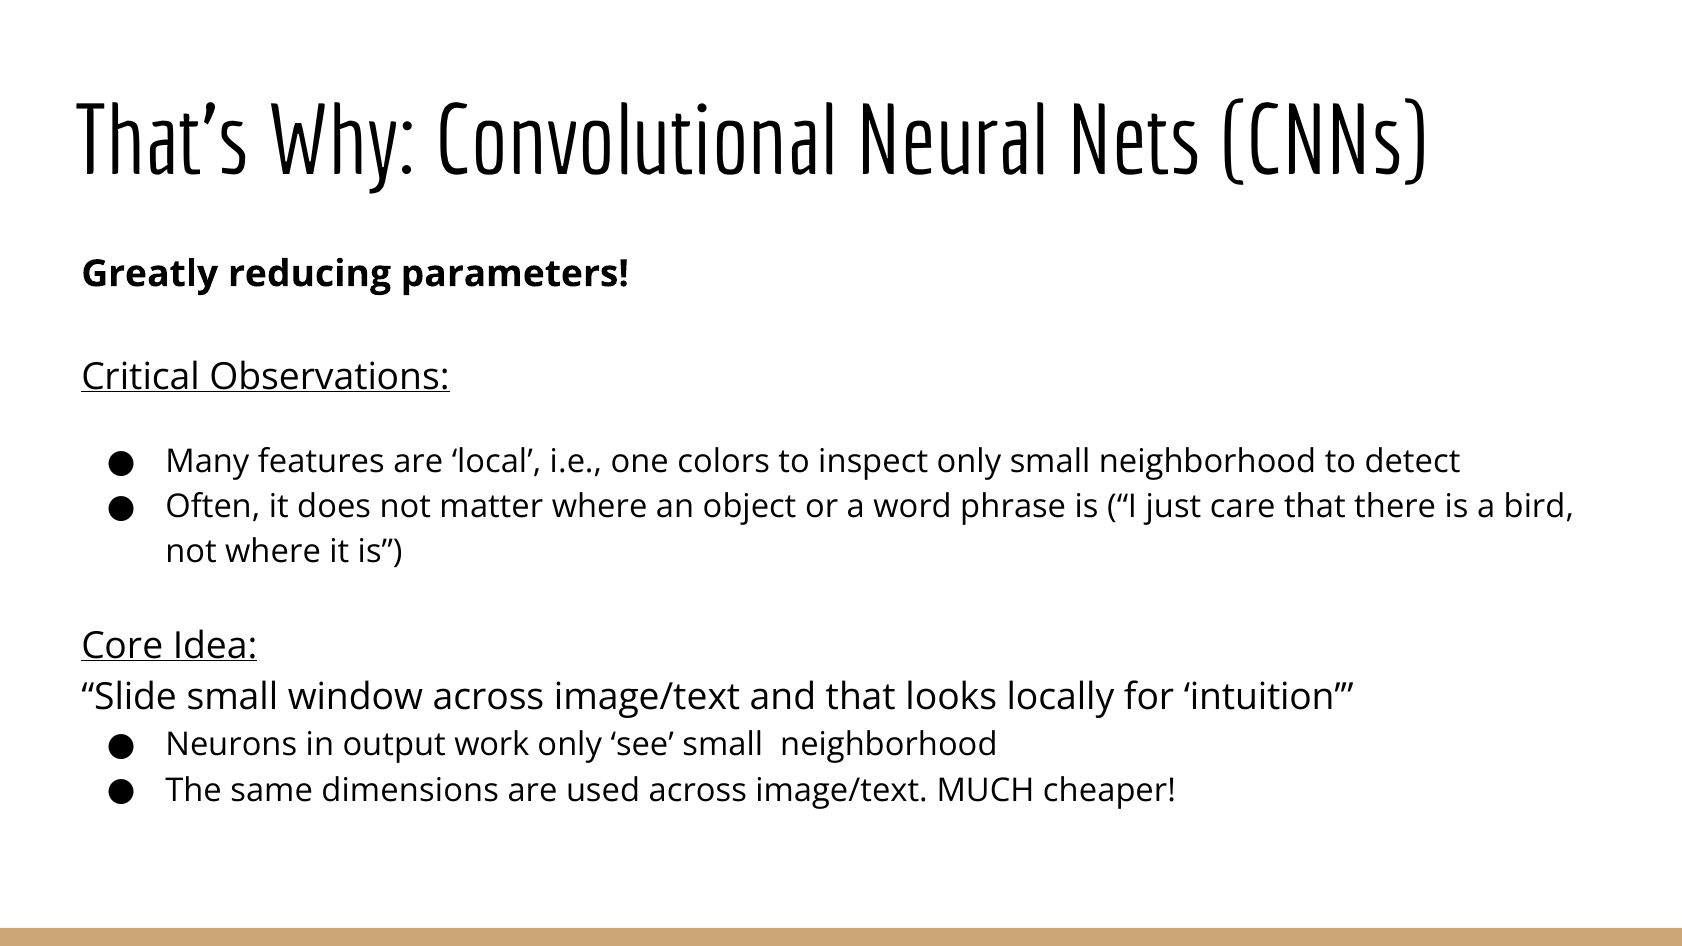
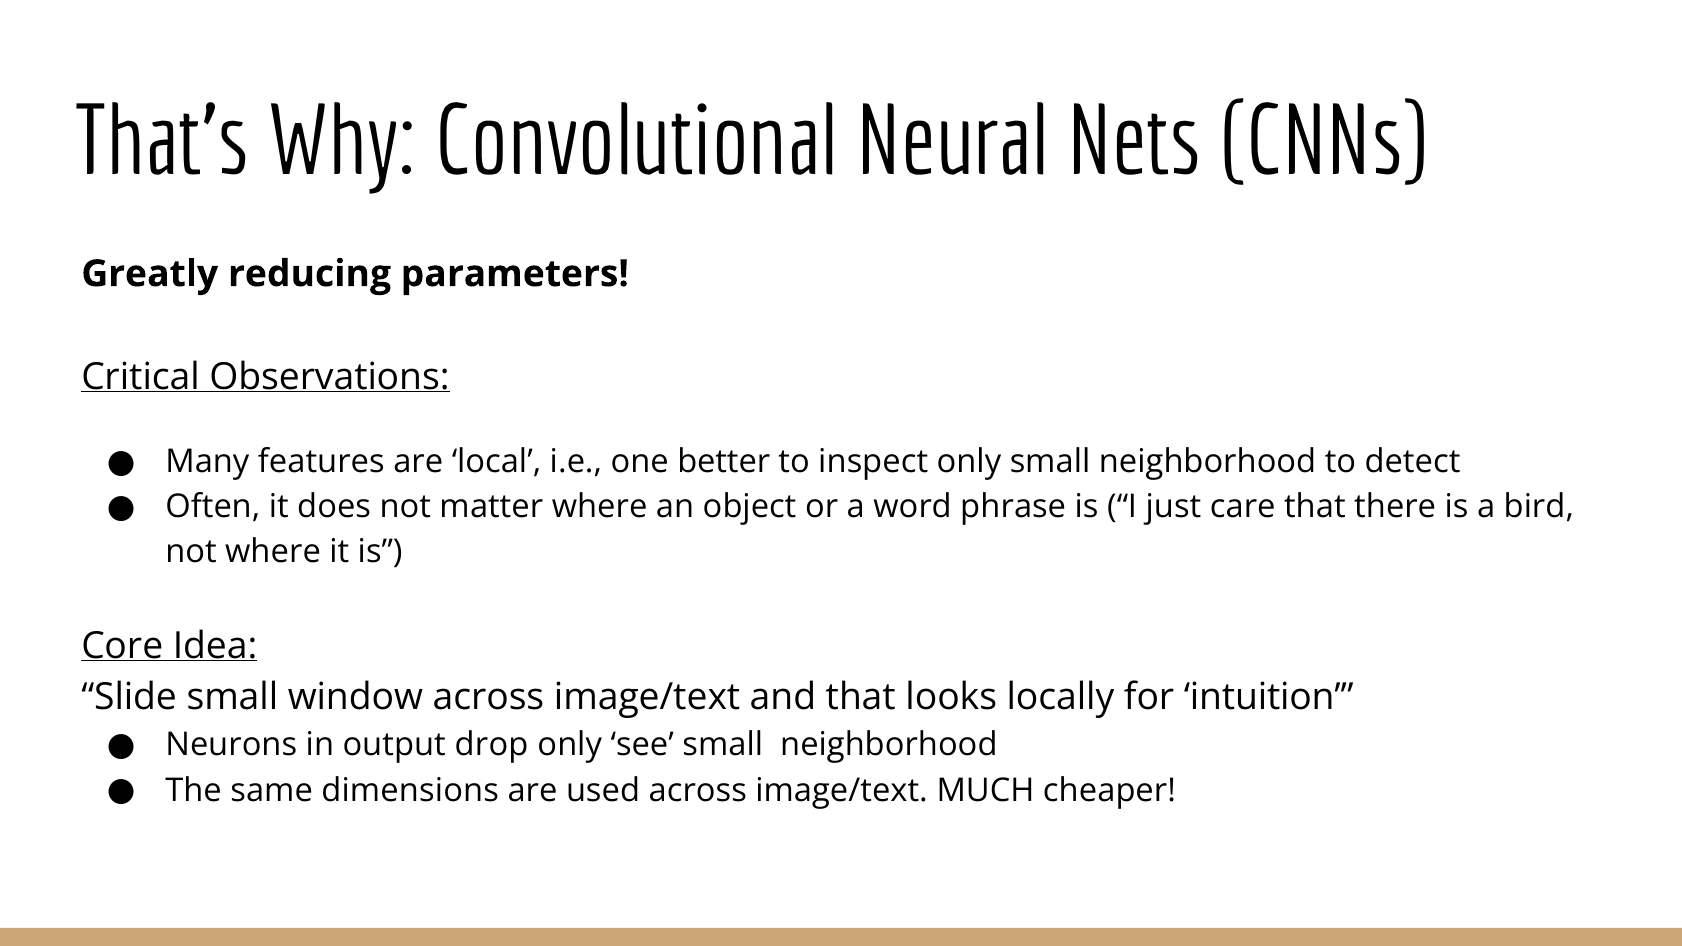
colors: colors -> better (724, 462)
work: work -> drop (491, 745)
